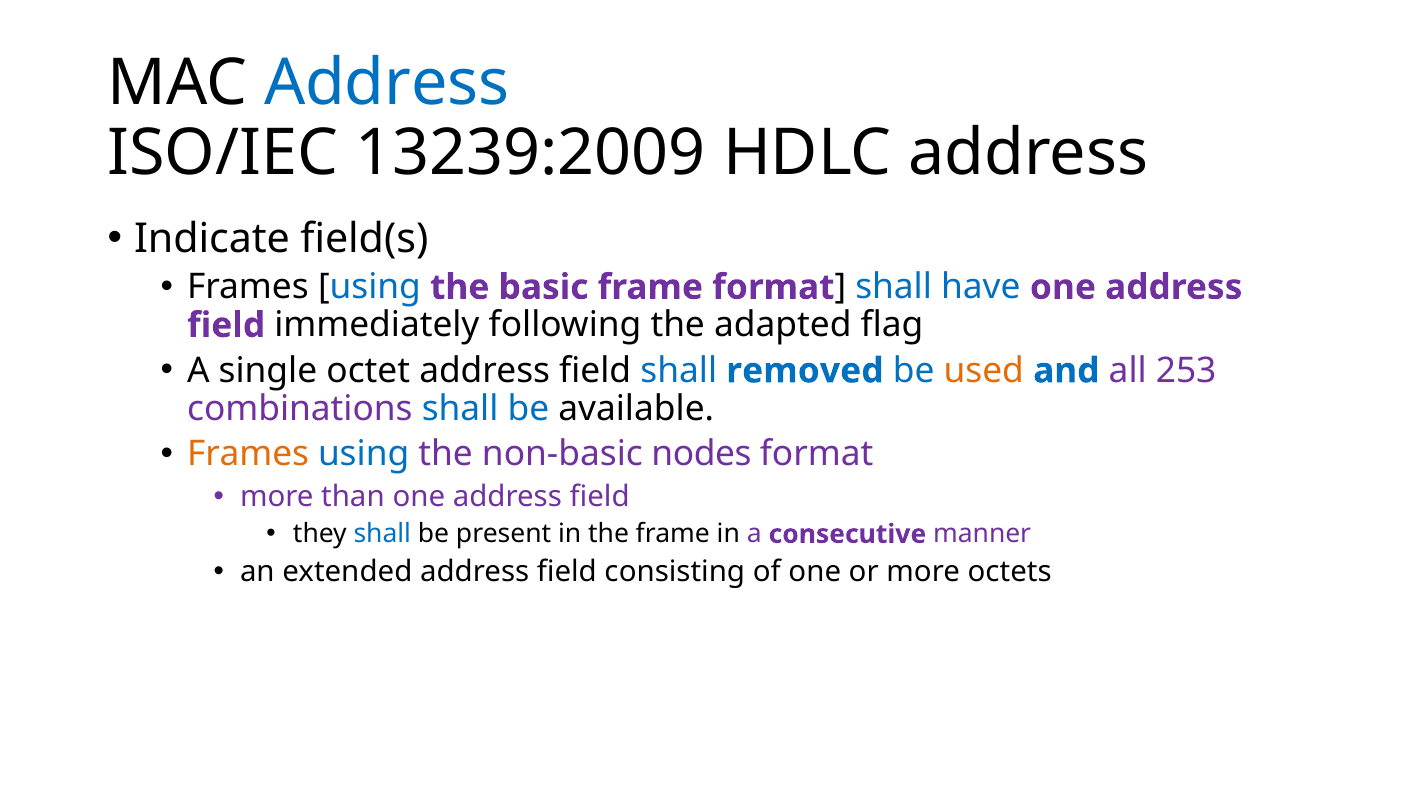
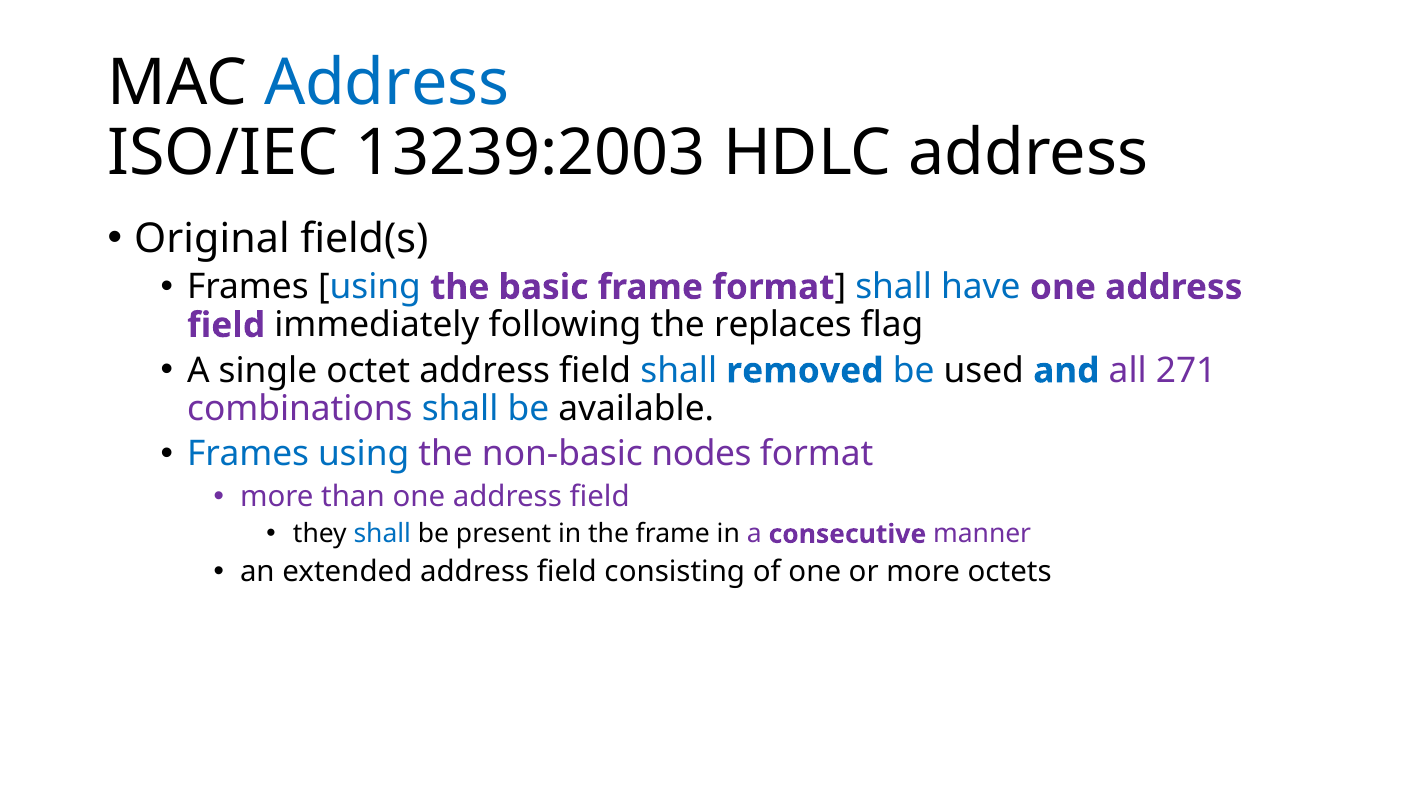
13239:2009: 13239:2009 -> 13239:2003 (530, 154)
Indicate: Indicate -> Original (212, 239)
adapted: adapted -> replaces (783, 325)
used colour: orange -> black (984, 371)
253: 253 -> 271 (1186, 371)
Frames colour: orange -> blue (248, 454)
